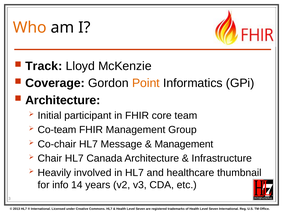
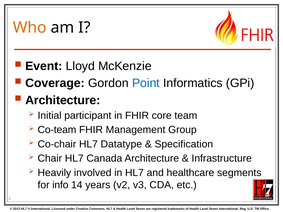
Track: Track -> Event (44, 66)
Point colour: orange -> blue (146, 83)
Message: Message -> Datatype (121, 144)
Management: Management -> Specification (184, 144)
thumbnail: thumbnail -> segments (239, 173)
